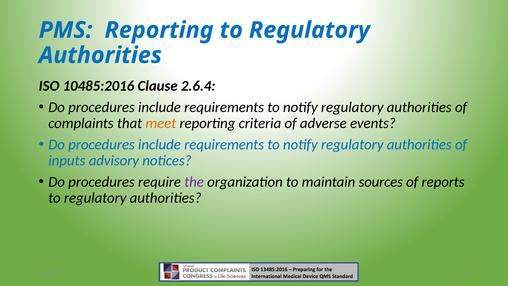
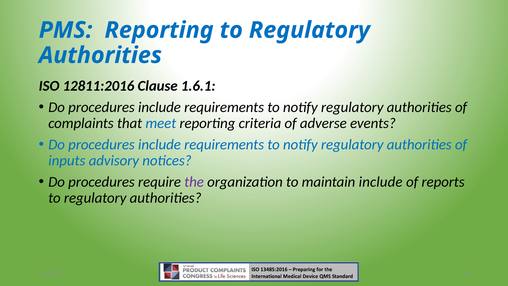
10485:2016: 10485:2016 -> 12811:2016 (99, 86)
2.6.4: 2.6.4 -> 1.6.1 (198, 86)
meet colour: orange -> blue (161, 123)
maintain sources: sources -> include (381, 182)
